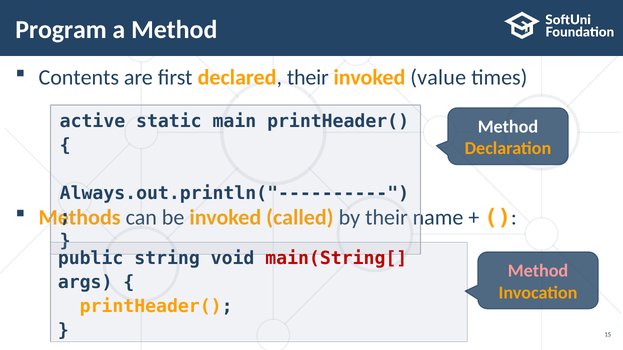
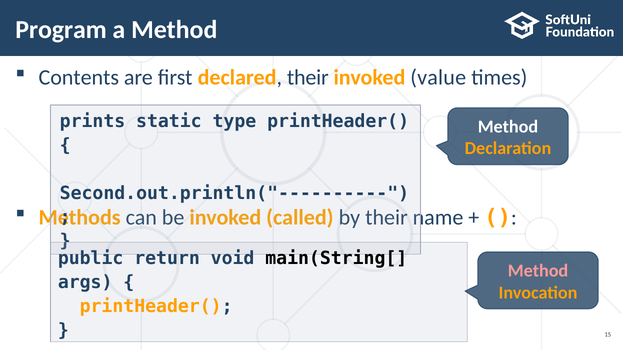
active: active -> prints (92, 121)
main: main -> type (234, 121)
Always.out.println("----------: Always.out.println("---------- -> Second.out.println("---------- (234, 193)
string: string -> return (167, 259)
main(String[ colour: red -> black (336, 259)
